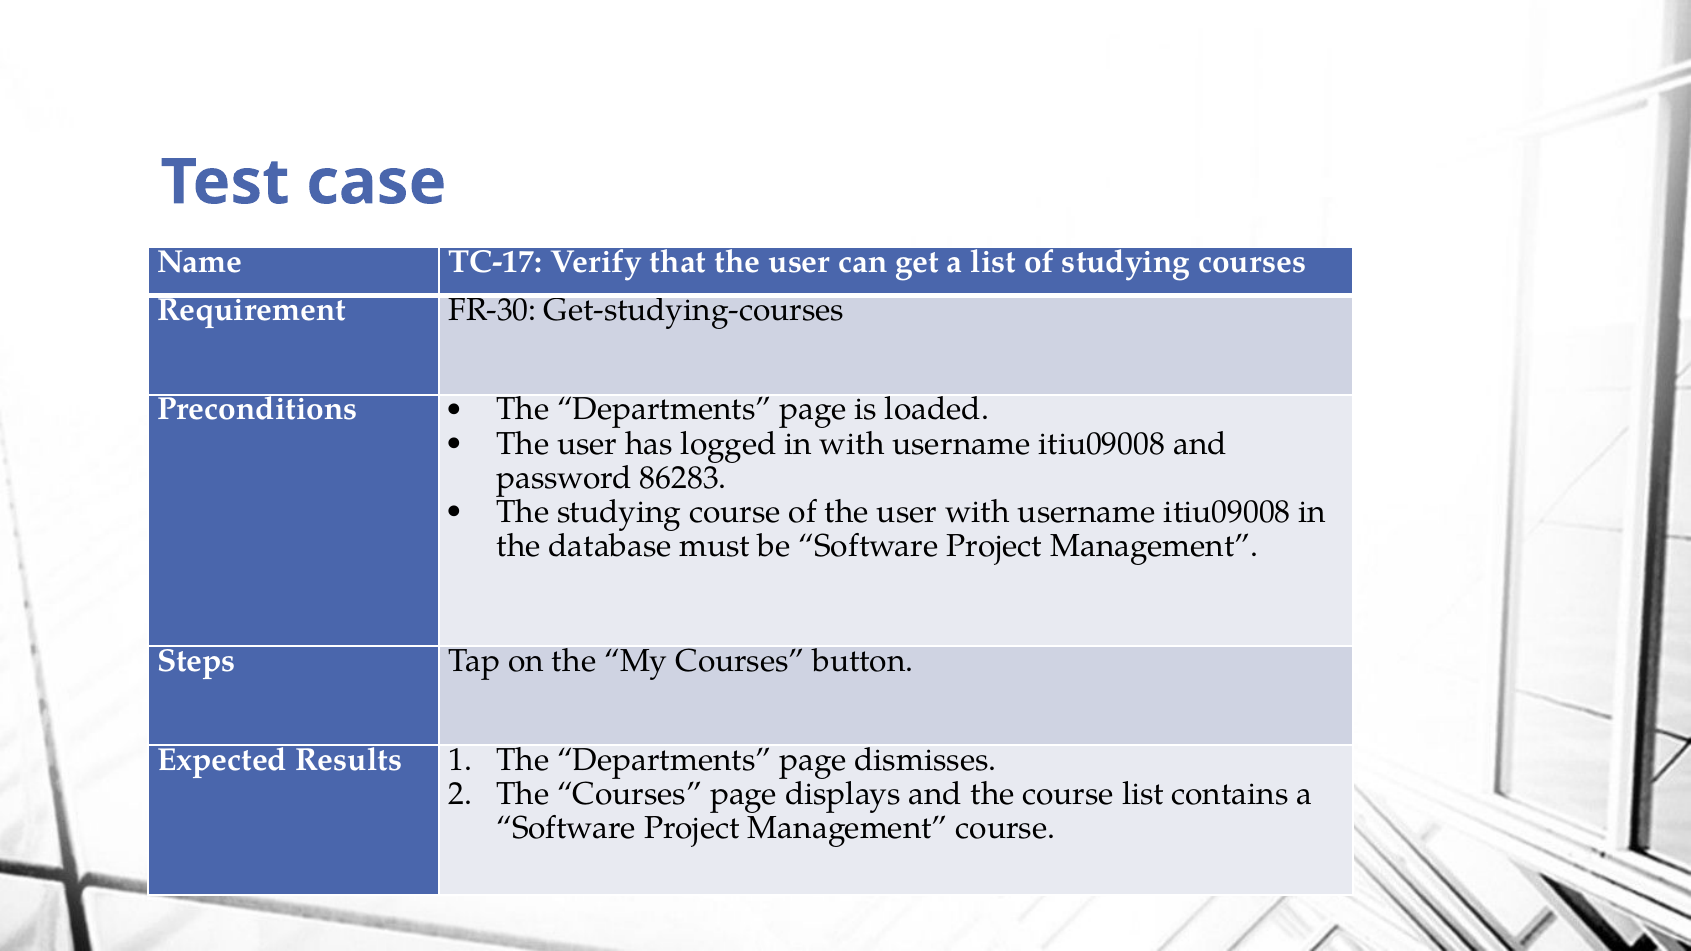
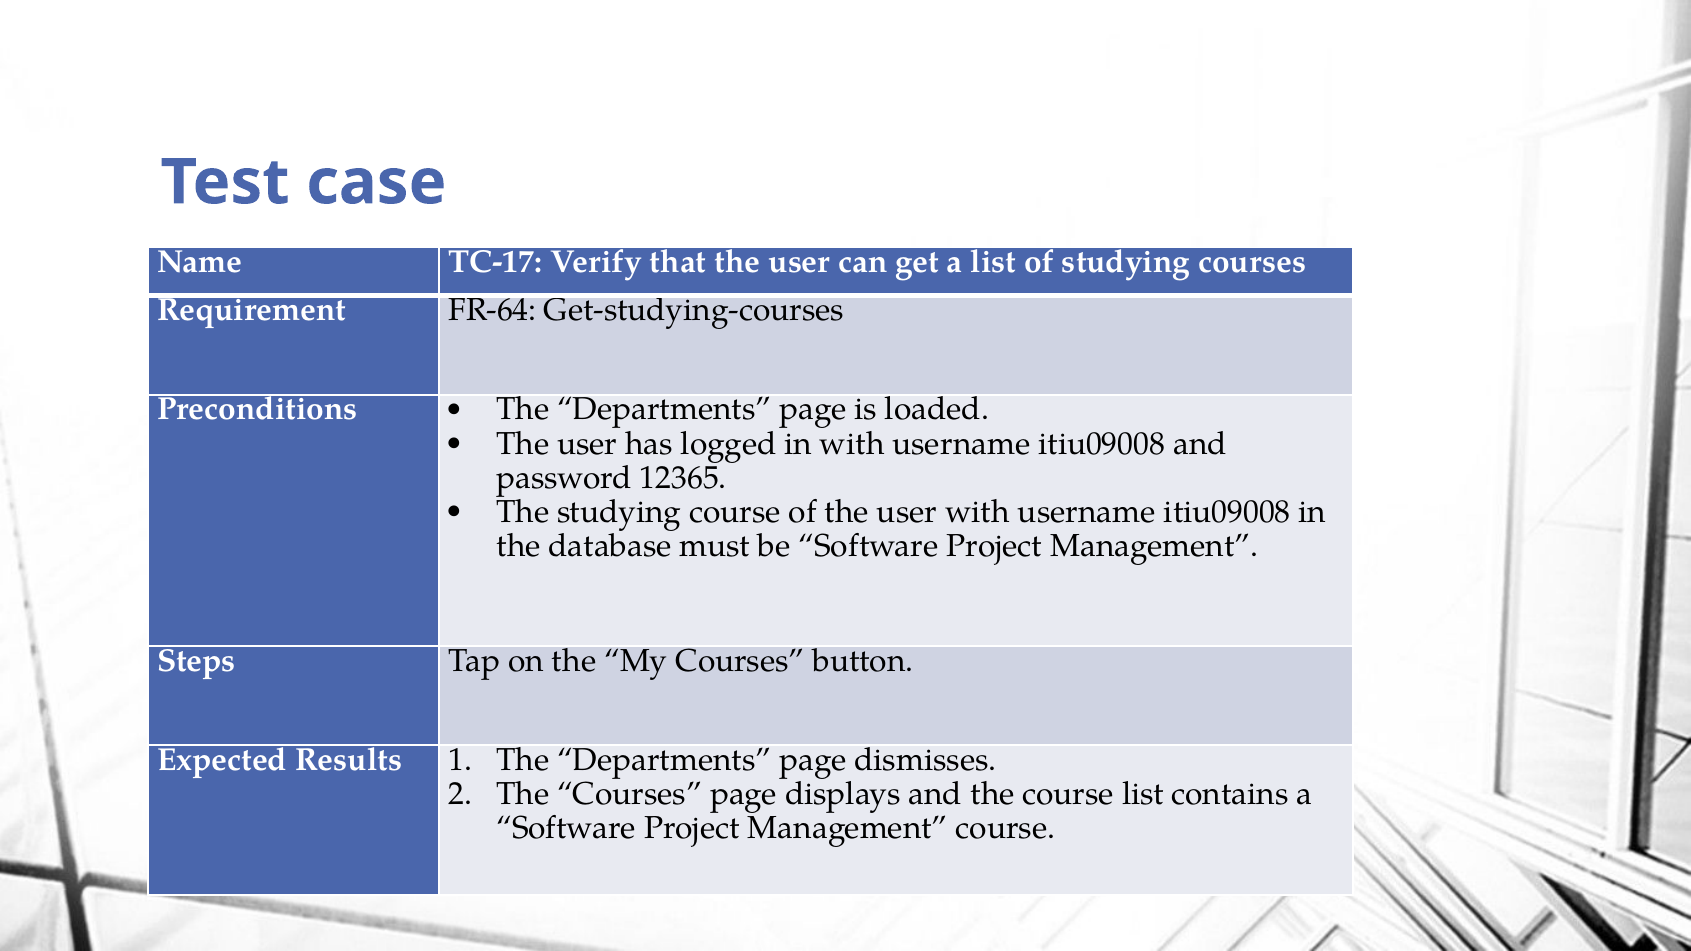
FR-30: FR-30 -> FR-64 (492, 311)
86283: 86283 -> 12365 (683, 478)
